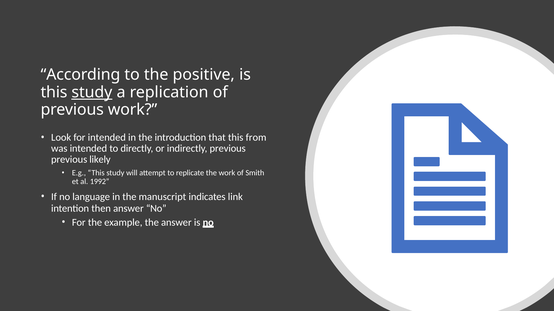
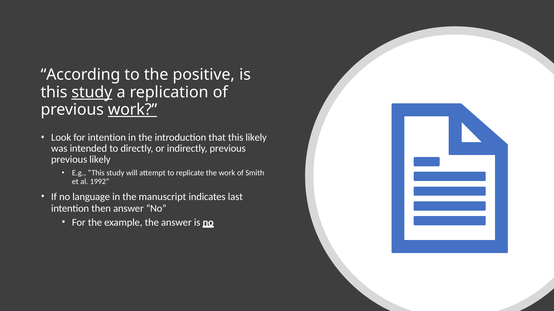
work underline: none -> present (133, 110)
for intended: intended -> intention (107, 138)
this from: from -> likely (256, 138)
link: link -> last (235, 197)
